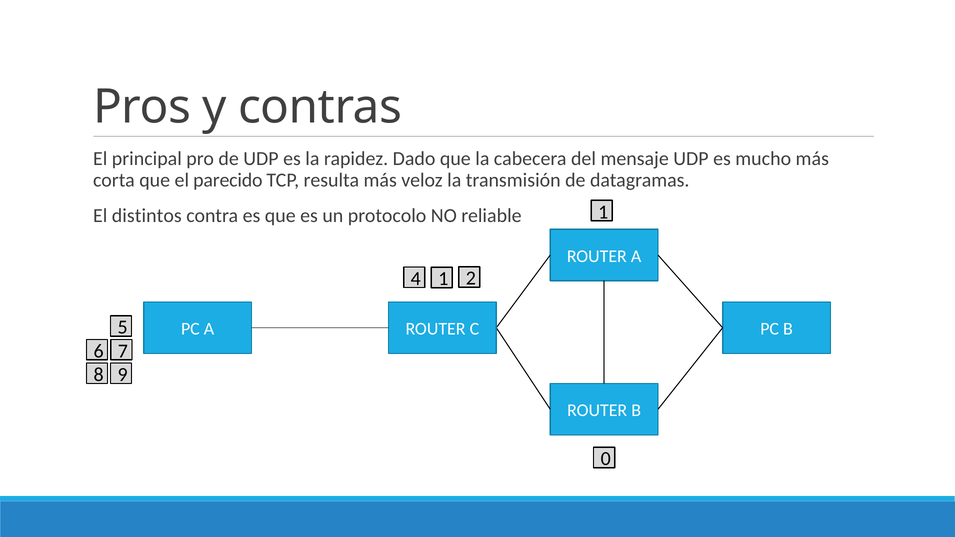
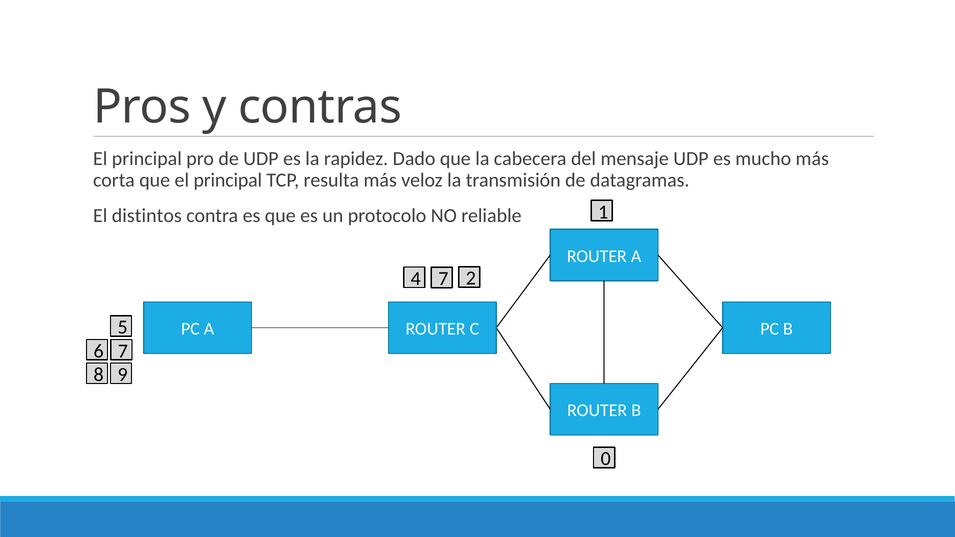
que el parecido: parecido -> principal (228, 180)
4 1: 1 -> 7 (443, 279)
